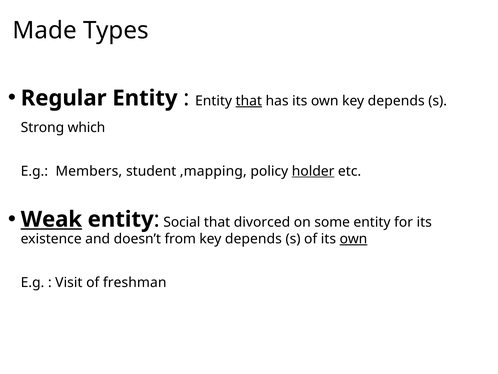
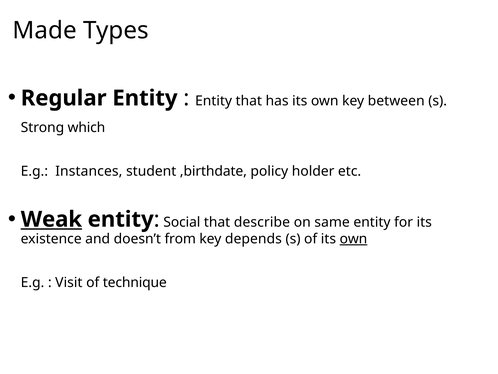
that underline: present -> none (249, 101)
own key depends: depends -> between (396, 101)
Members: Members -> Instances (89, 171)
,mapping: ,mapping -> ,birthdate (213, 171)
holder underline: present -> none (313, 171)
divorced: divorced -> describe (262, 222)
some: some -> same (332, 222)
freshman: freshman -> technique (135, 282)
